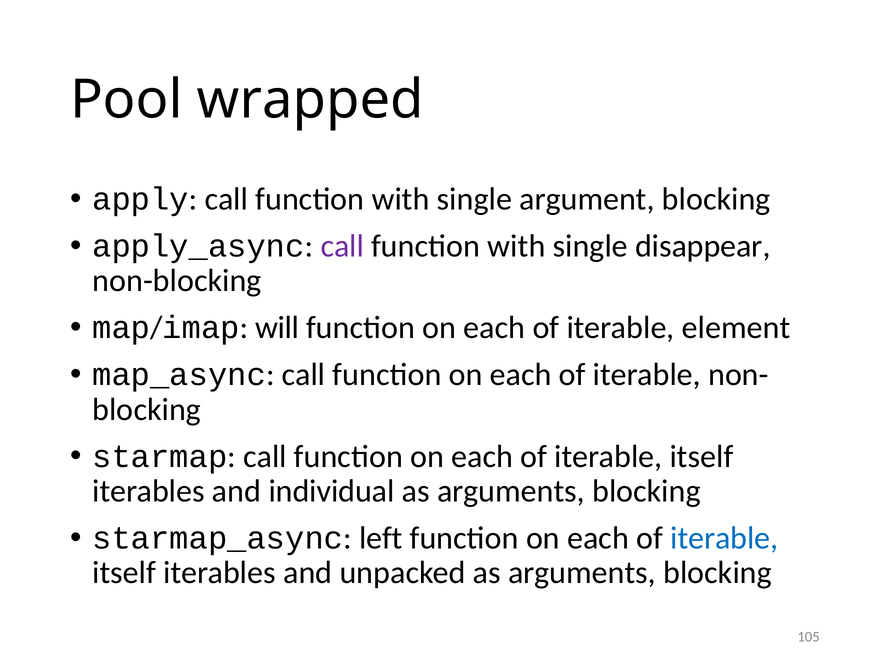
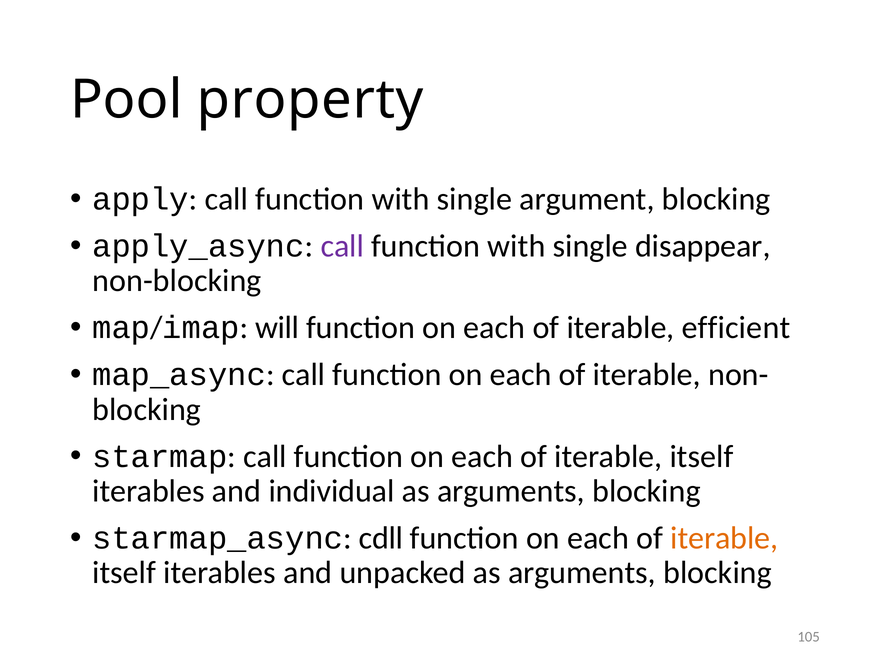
wrapped: wrapped -> property (310, 100)
element: element -> efficient (736, 328)
left: left -> cdll (381, 539)
iterable colour: blue -> orange (724, 539)
